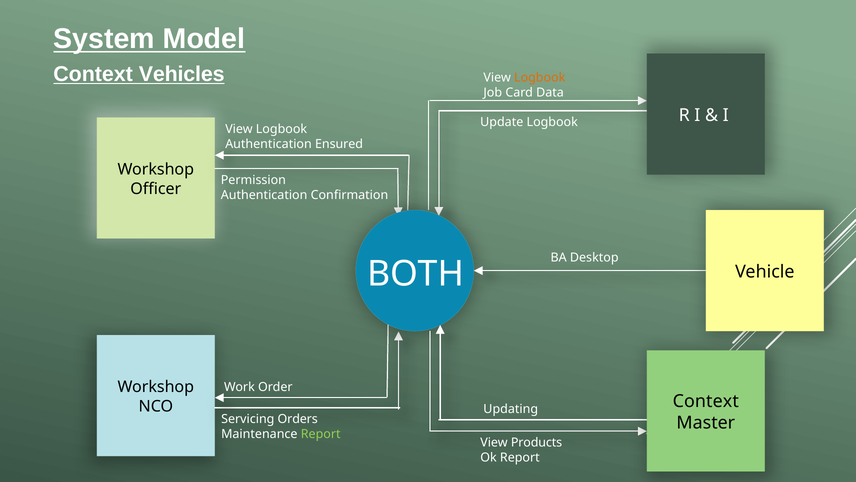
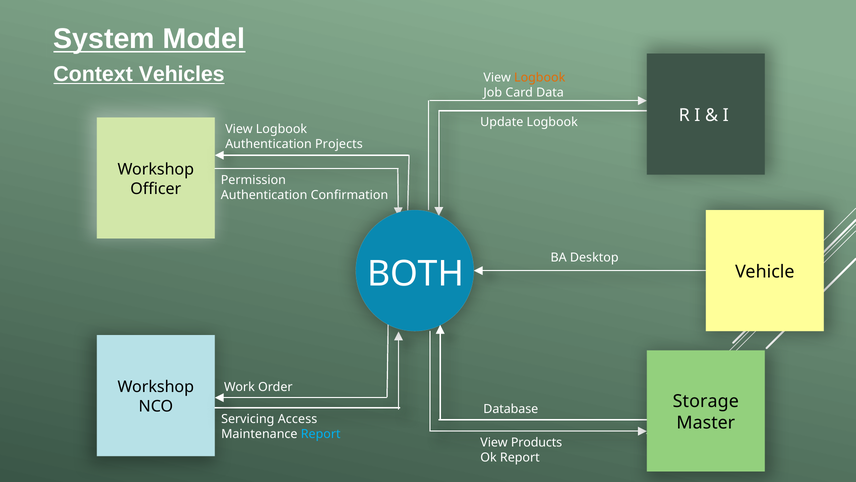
Ensured: Ensured -> Projects (339, 144)
Context: Context -> Storage (706, 401)
Updating: Updating -> Database (511, 409)
Orders: Orders -> Access (298, 419)
Report colour: light green -> light blue (321, 434)
